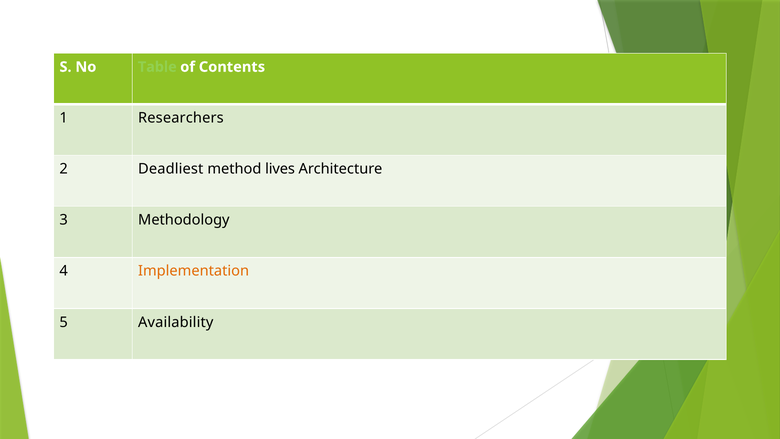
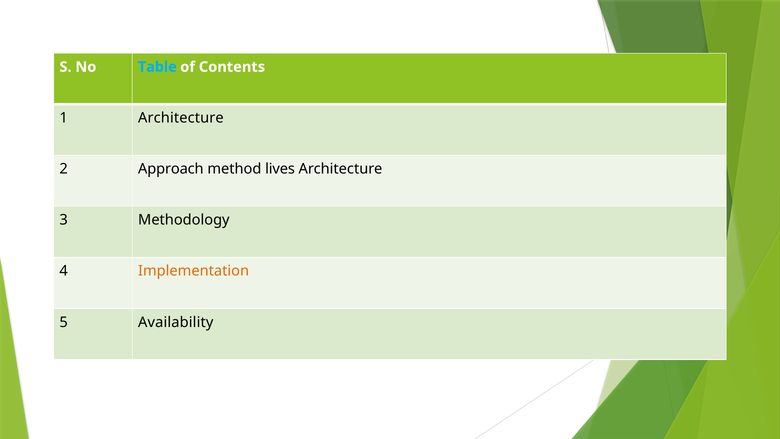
Table colour: light green -> light blue (157, 67)
1 Researchers: Researchers -> Architecture (181, 118)
Deadliest: Deadliest -> Approach (171, 169)
